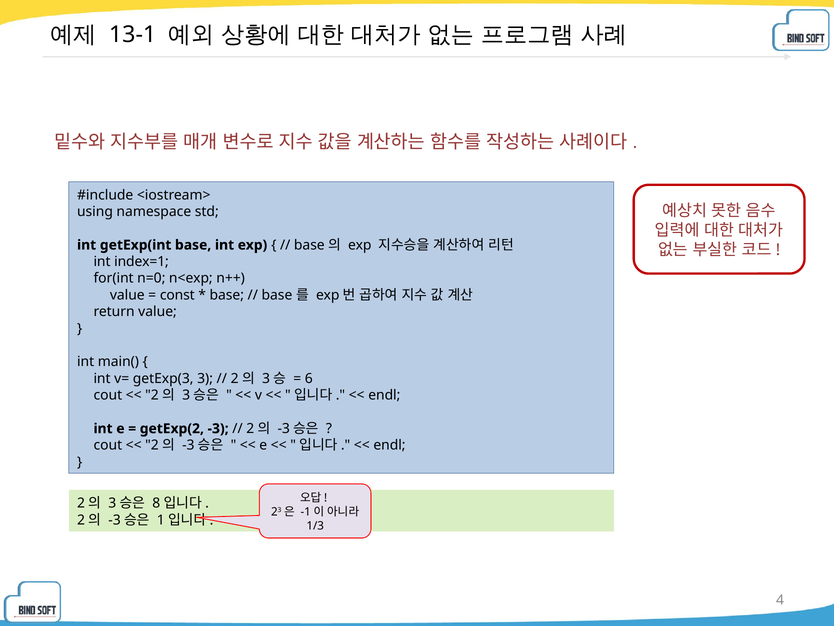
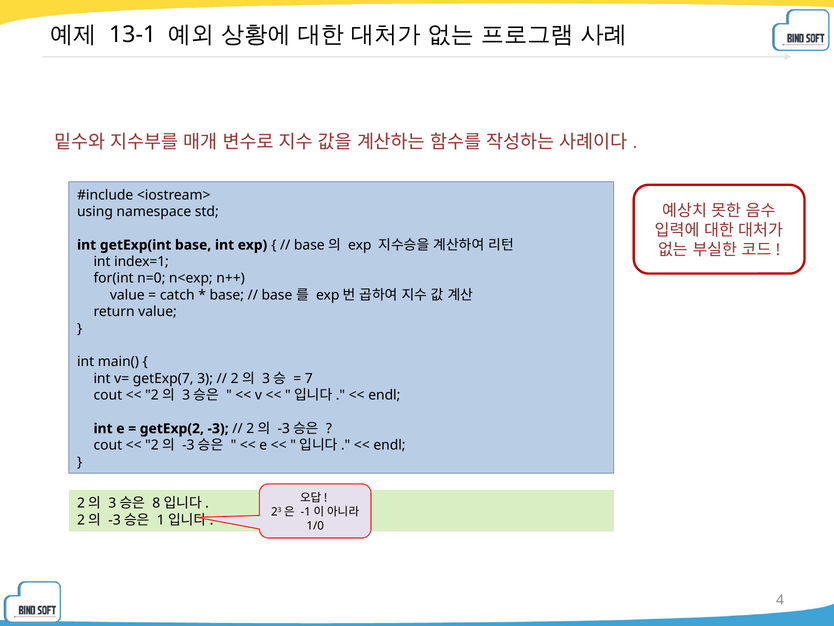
const: const -> catch (177, 295)
getExp(3: getExp(3 -> getExp(7 (163, 378)
6: 6 -> 7 (309, 378)
1/3: 1/3 -> 1/0 (315, 525)
